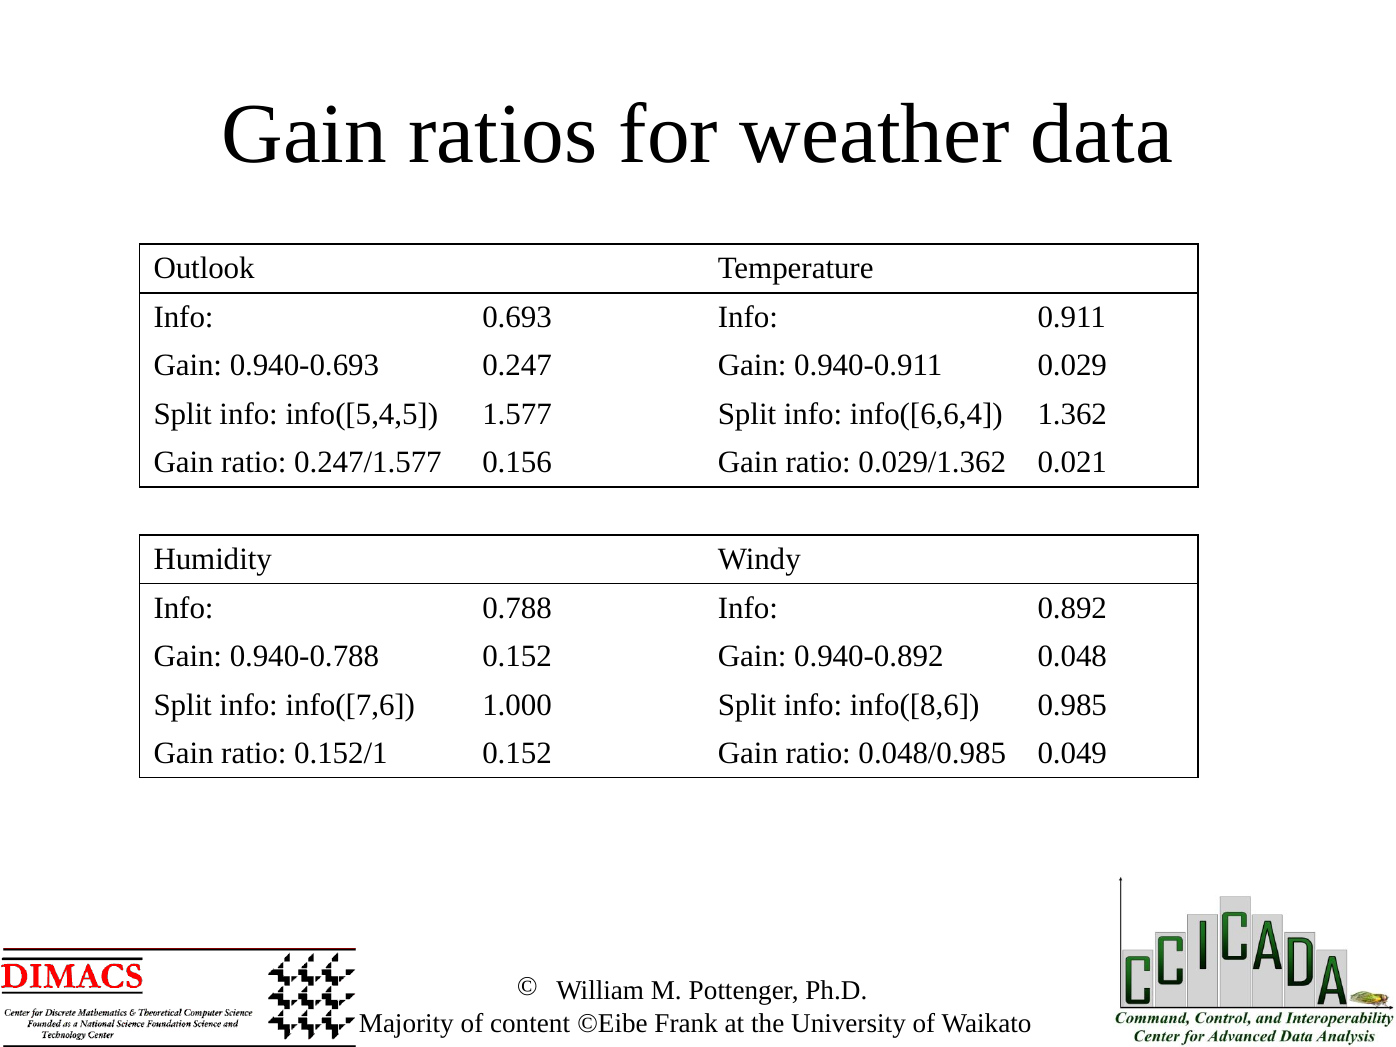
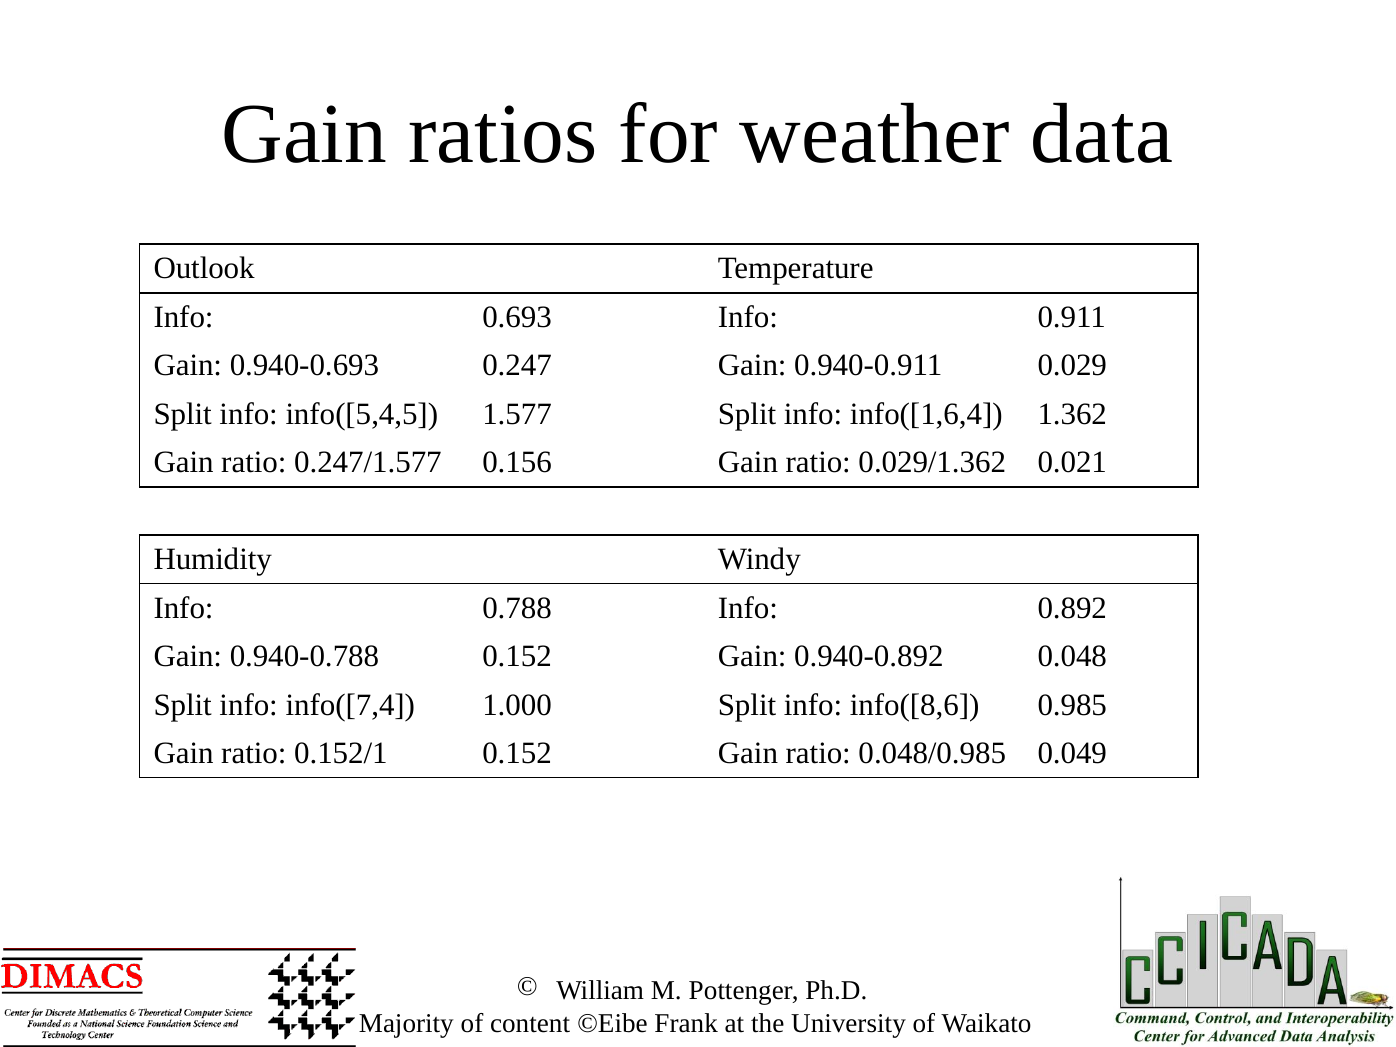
info([6,6,4: info([6,6,4 -> info([1,6,4 (926, 414)
info([7,6: info([7,6 -> info([7,4 (350, 705)
